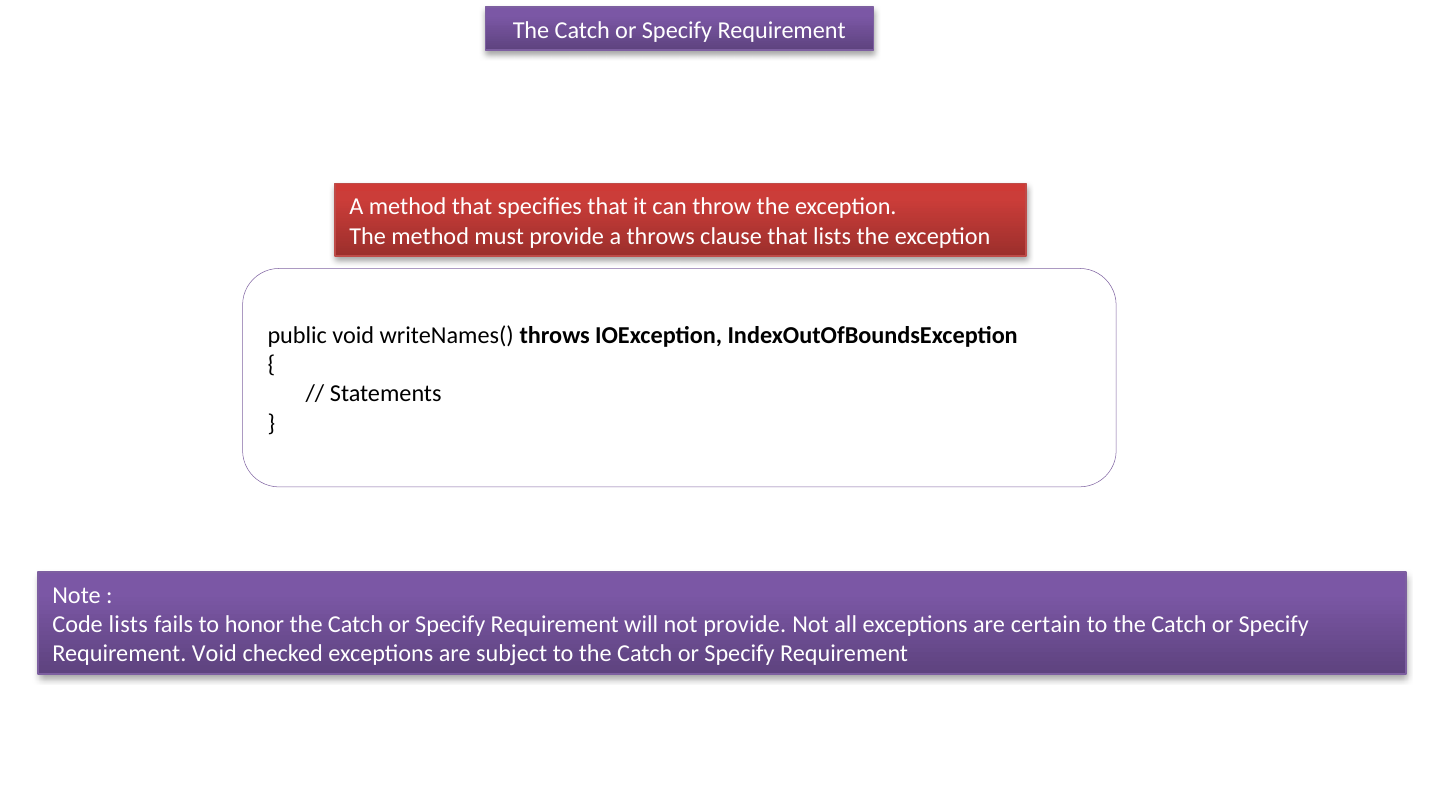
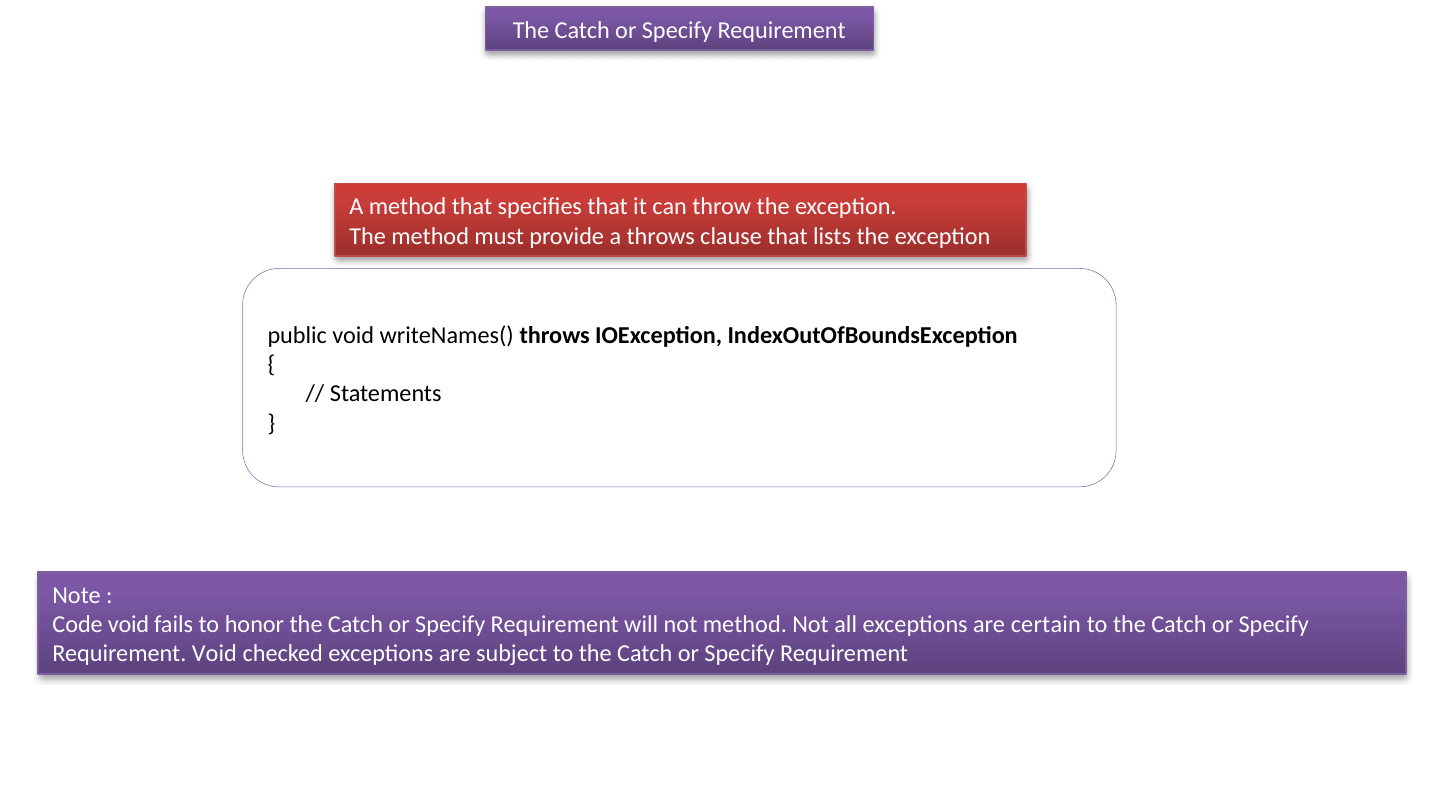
Code lists: lists -> void (128, 625)
not provide: provide -> method (745, 625)
